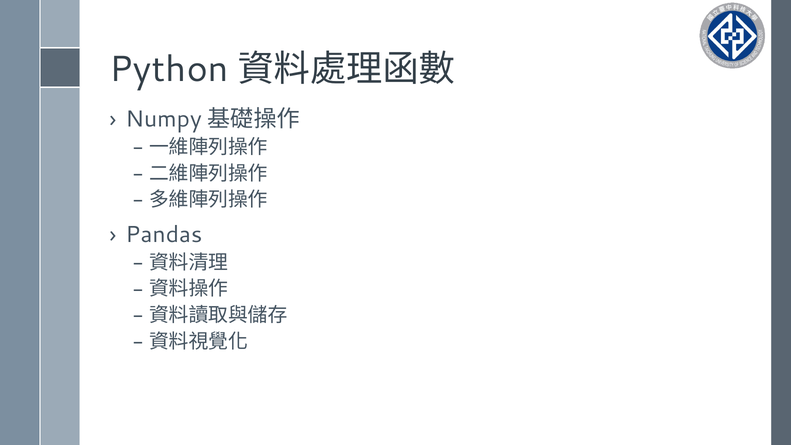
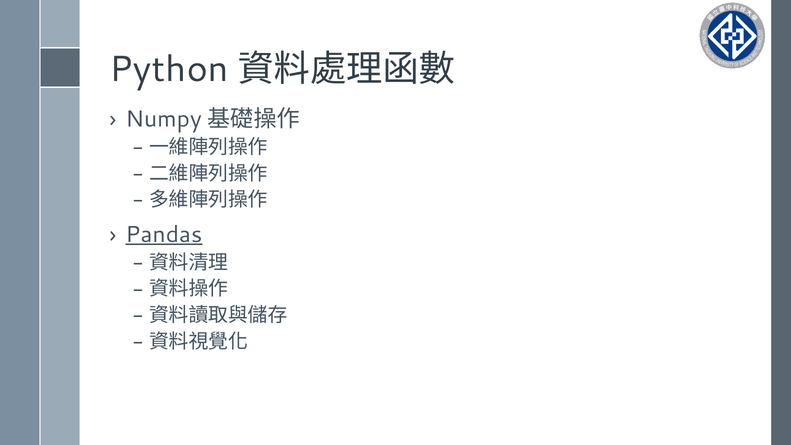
Pandas underline: none -> present (164, 234)
